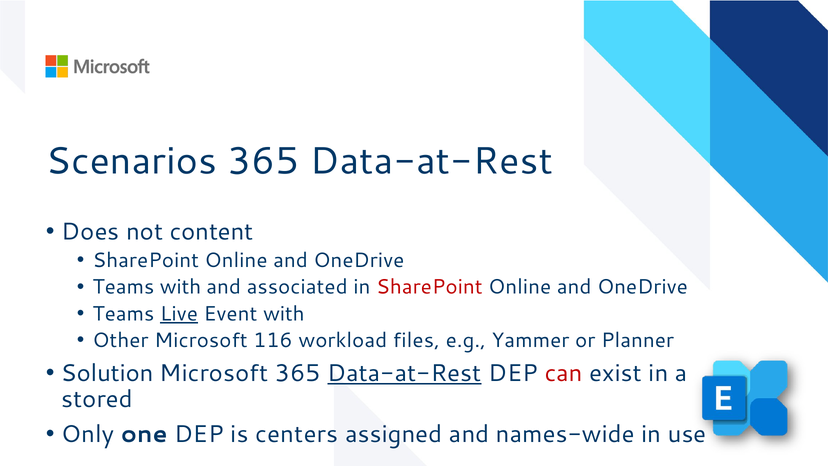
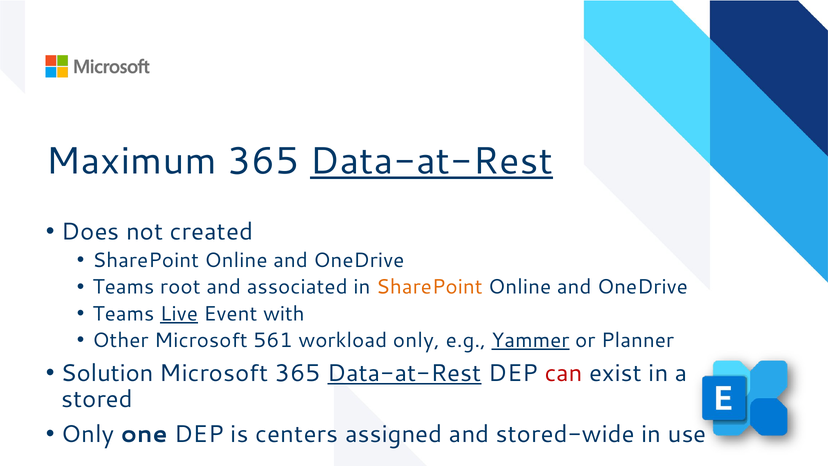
Scenarios: Scenarios -> Maximum (131, 161)
Data-at-Rest underline: none -> present (431, 161)
content: content -> created (212, 232)
Teams with: with -> root (180, 287)
SharePoint colour: red -> orange (429, 287)
116: 116 -> 561 (273, 340)
workload files: files -> only (416, 340)
Yammer underline: none -> present (531, 340)
names-wide: names-wide -> stored-wide (565, 434)
